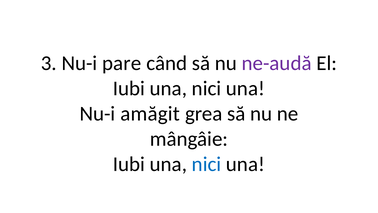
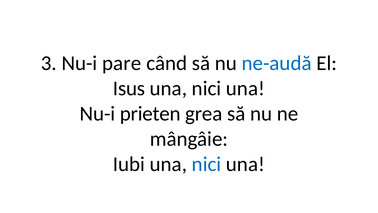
ne-audă colour: purple -> blue (277, 63)
Iubi: Iubi -> Isus (129, 88)
amăgit: amăgit -> prieten (150, 113)
